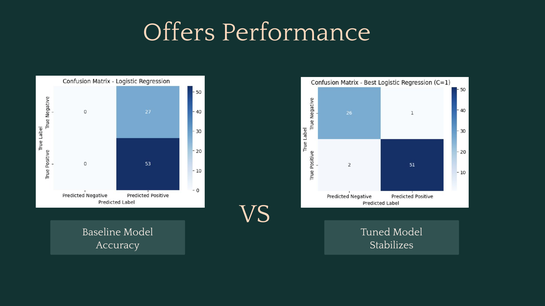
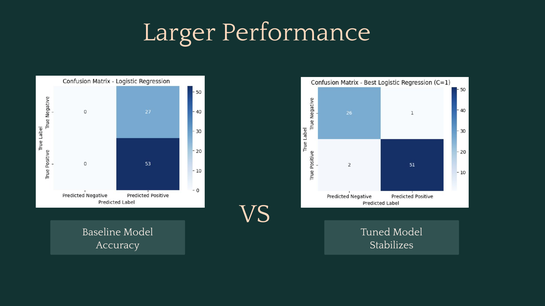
Offers: Offers -> Larger (179, 32)
